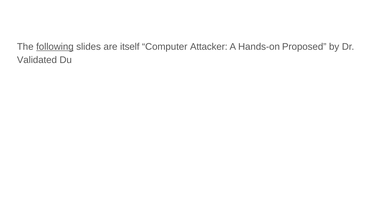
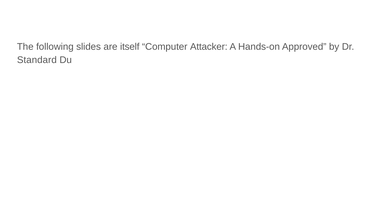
following underline: present -> none (55, 47)
Proposed: Proposed -> Approved (304, 47)
Validated: Validated -> Standard (37, 60)
